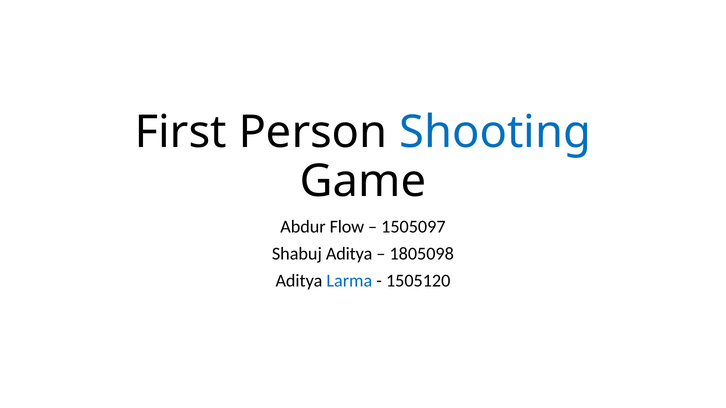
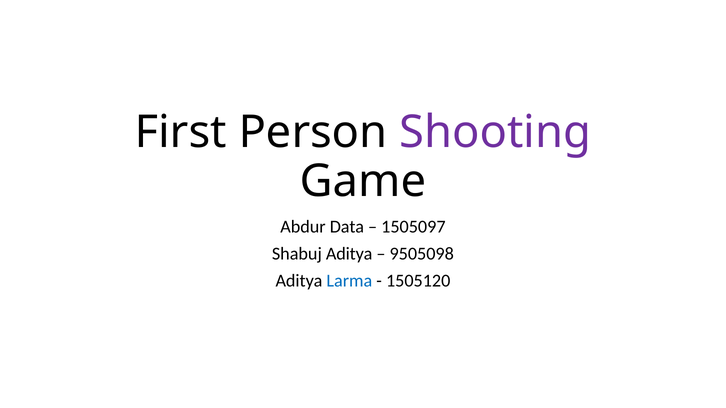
Shooting colour: blue -> purple (495, 132)
Flow: Flow -> Data (347, 227)
1805098: 1805098 -> 9505098 (422, 254)
